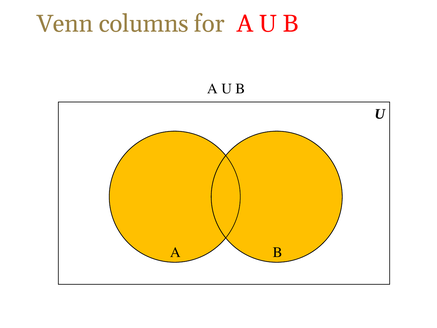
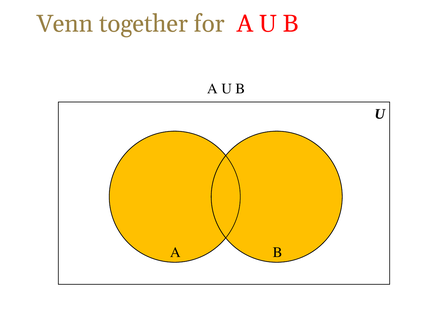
columns: columns -> together (144, 24)
